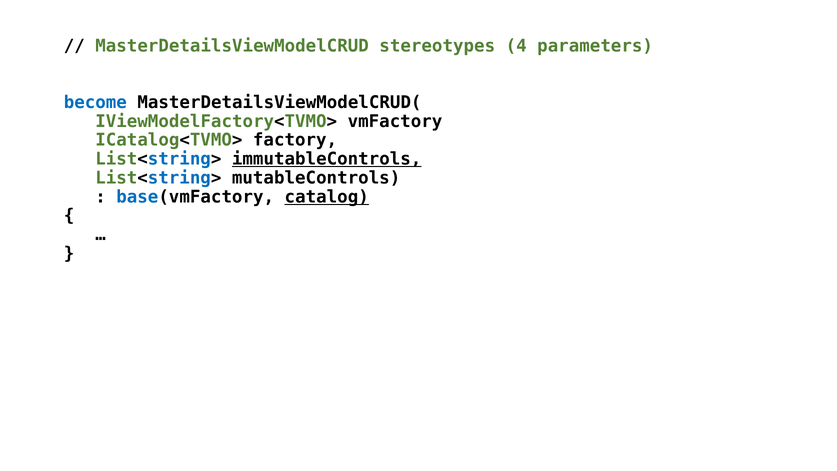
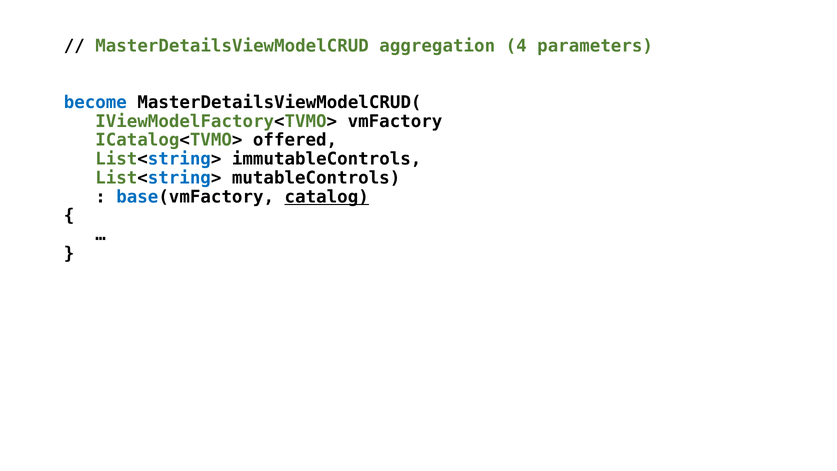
stereotypes: stereotypes -> aggregation (437, 46)
factory: factory -> offered (295, 140)
immutableControls underline: present -> none (327, 159)
